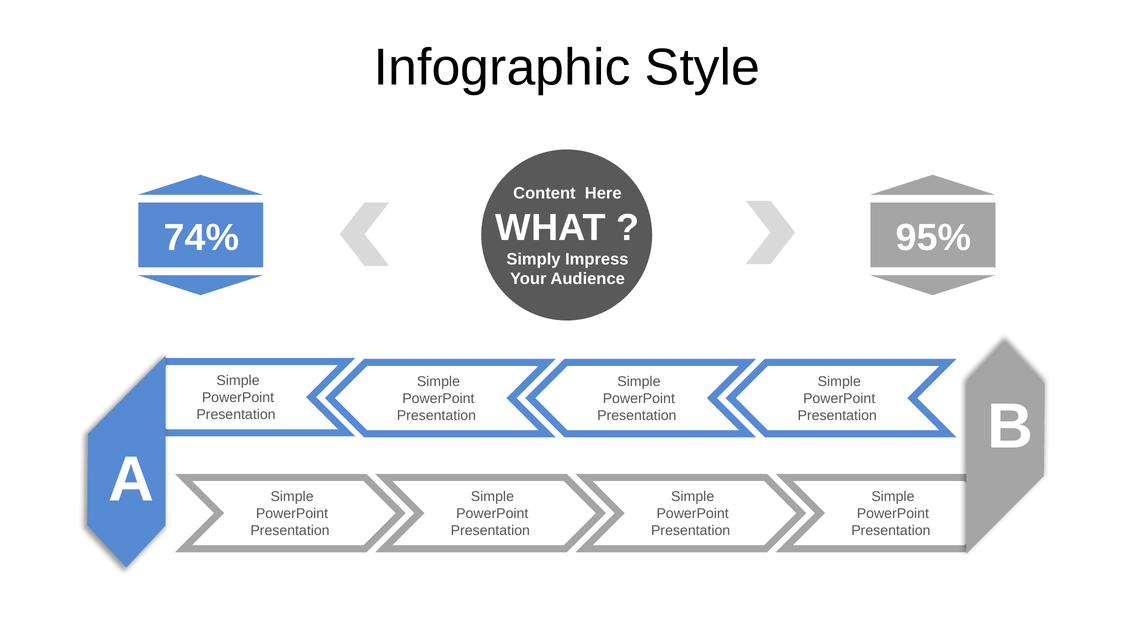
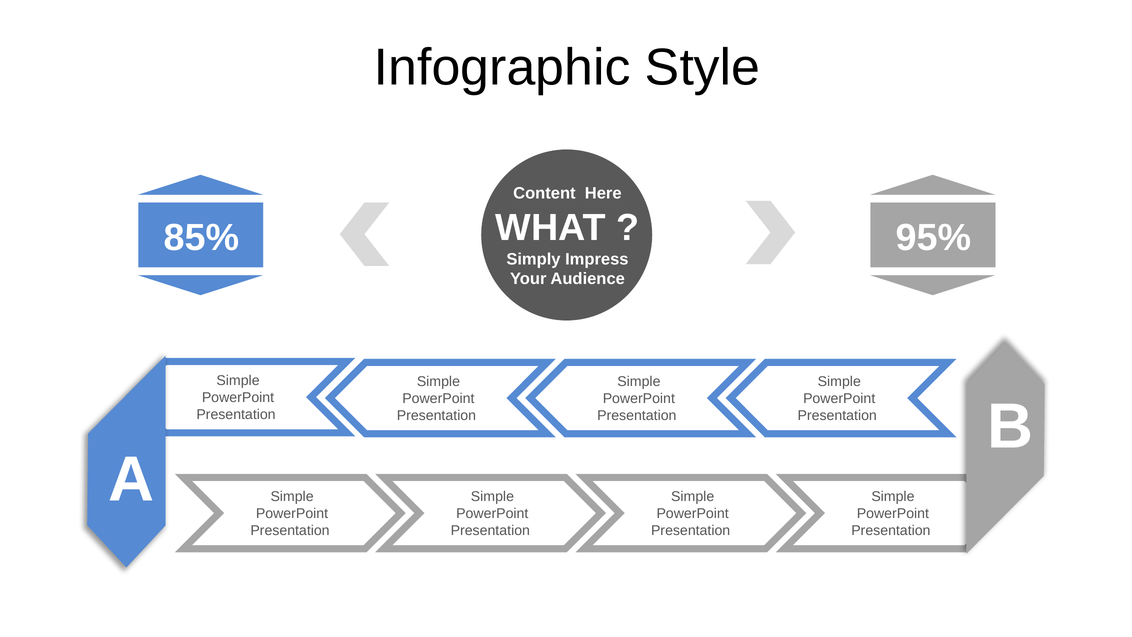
74%: 74% -> 85% (201, 237)
